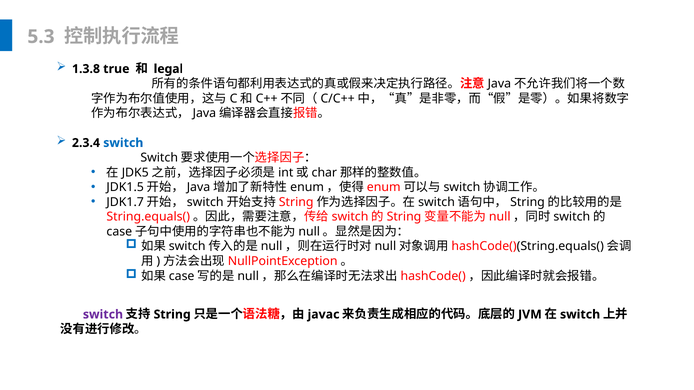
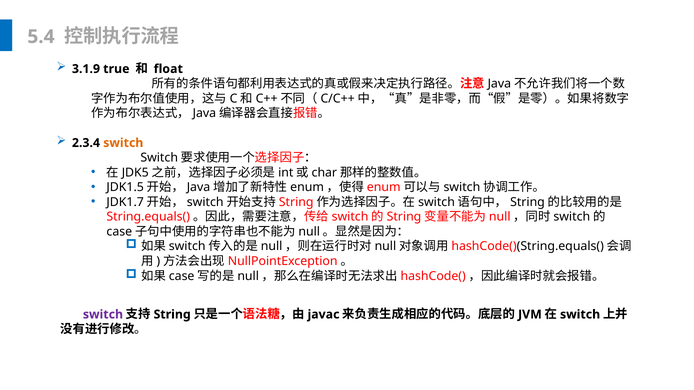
5.3: 5.3 -> 5.4 (41, 37)
1.3.8: 1.3.8 -> 3.1.9 (86, 69)
legal: legal -> float (168, 69)
switch colour: blue -> orange (123, 143)
